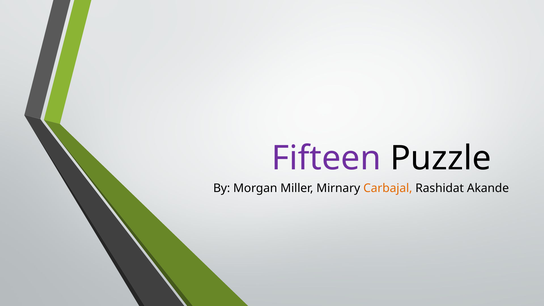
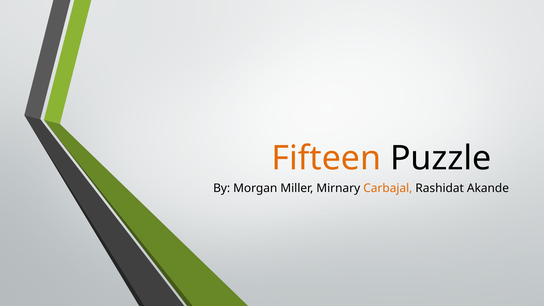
Fifteen colour: purple -> orange (326, 158)
